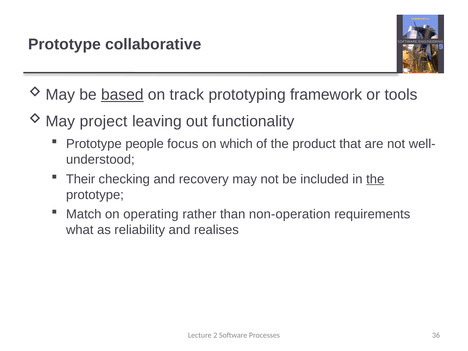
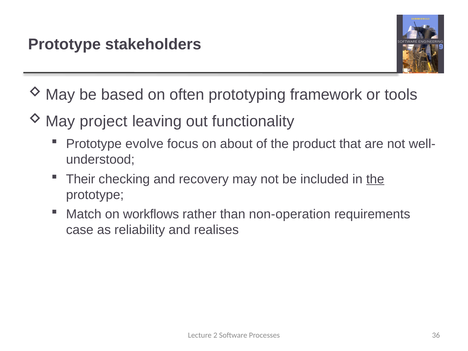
collaborative: collaborative -> stakeholders (153, 44)
based underline: present -> none (122, 95)
track: track -> often (187, 95)
people: people -> evolve (144, 144)
which: which -> about (236, 144)
operating: operating -> workflows (151, 214)
what: what -> case (80, 230)
